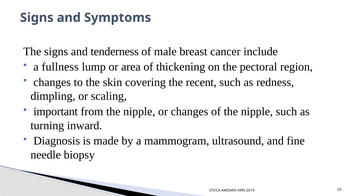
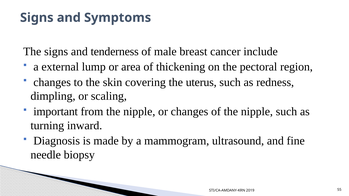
fullness: fullness -> external (60, 67)
recent: recent -> uterus (201, 82)
